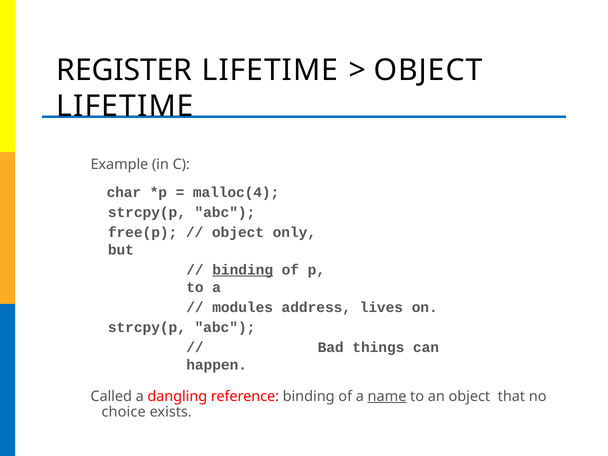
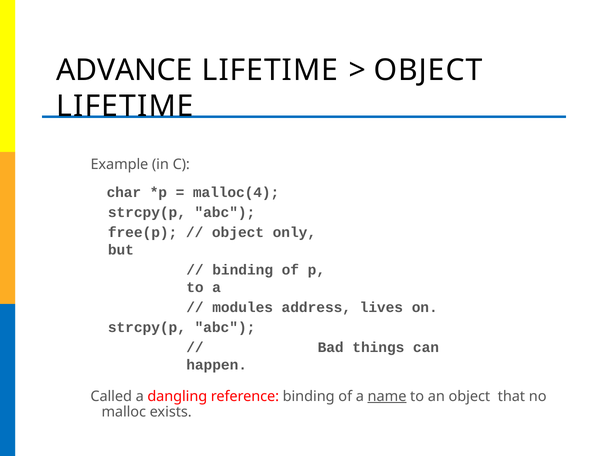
REGISTER: REGISTER -> ADVANCE (124, 70)
binding underline: present -> none (243, 270)
choice: choice -> malloc (124, 412)
